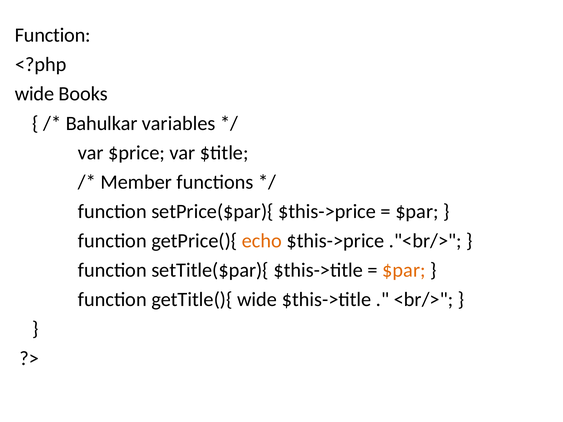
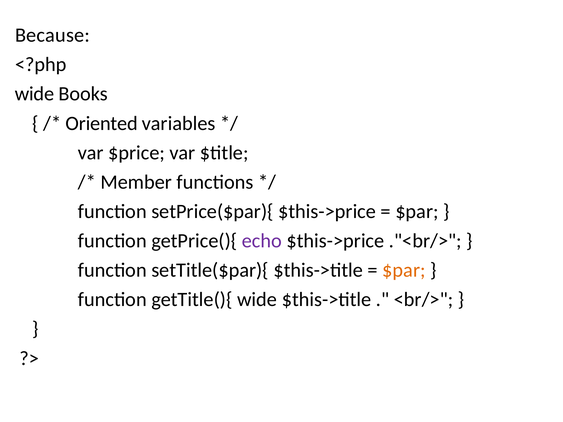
Function: Function -> Because (53, 35)
Bahulkar: Bahulkar -> Oriented (102, 123)
echo colour: orange -> purple (262, 241)
